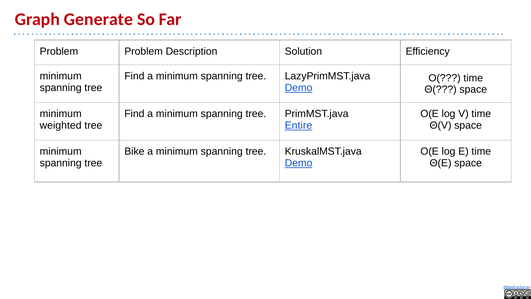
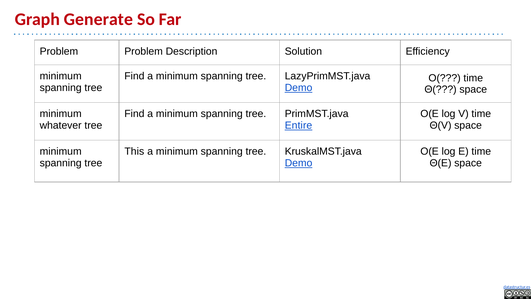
weighted: weighted -> whatever (61, 125)
Bike: Bike -> This (134, 151)
